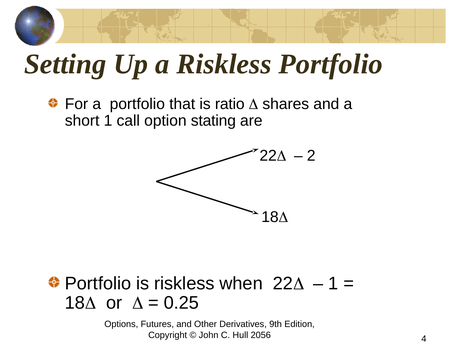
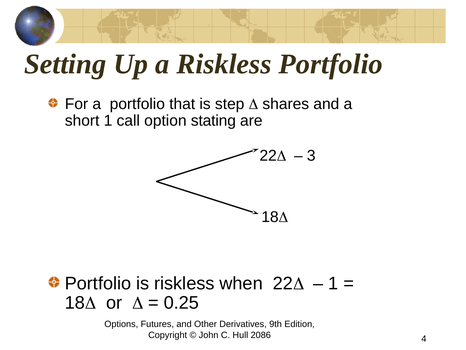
ratio: ratio -> step (230, 104)
2: 2 -> 3 (311, 156)
2056: 2056 -> 2086 (261, 335)
